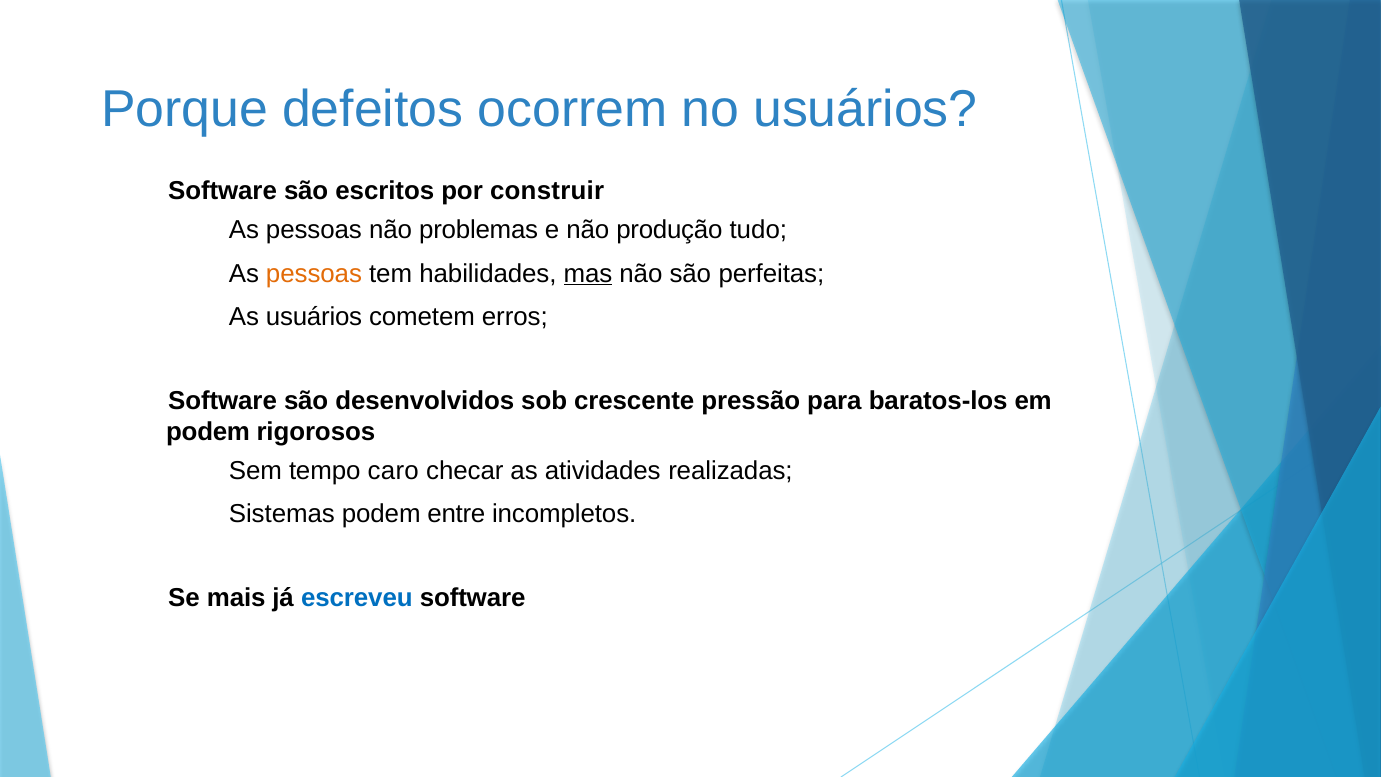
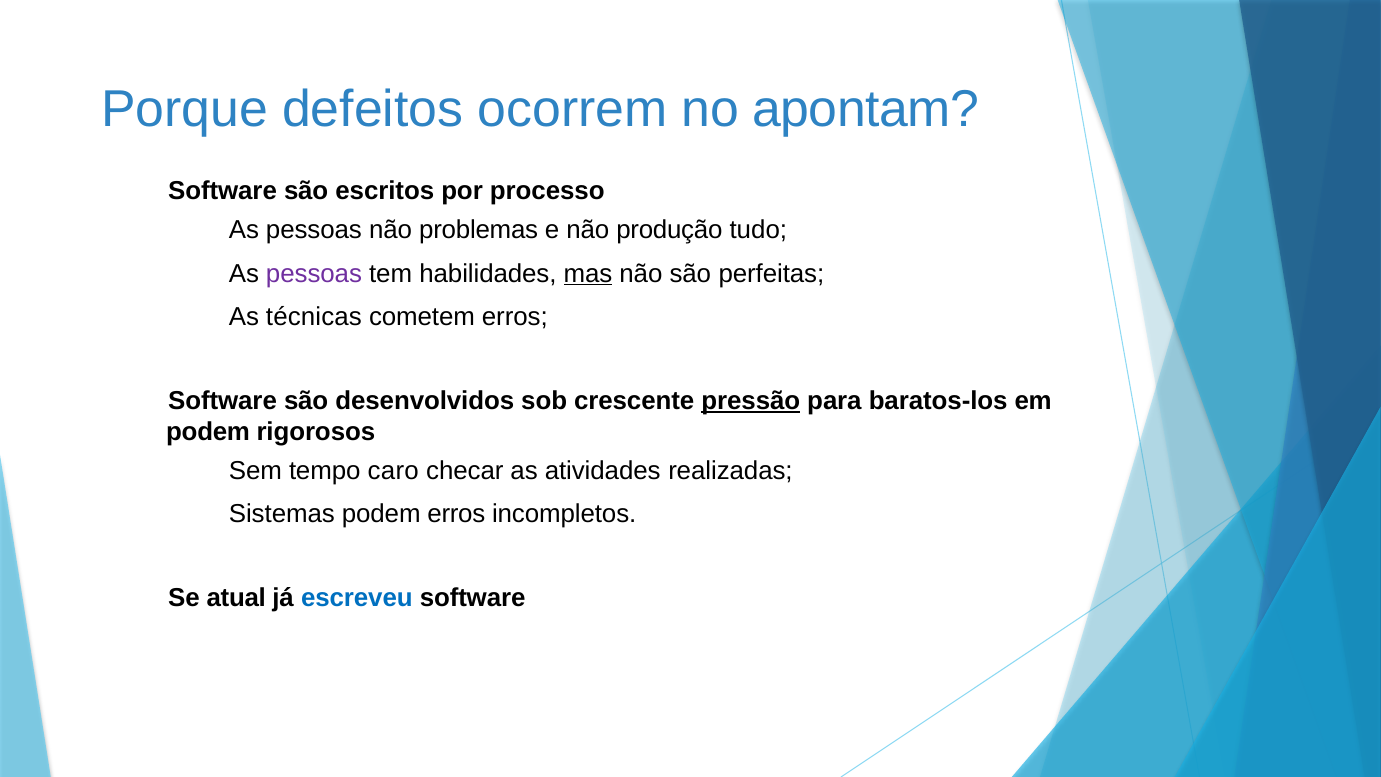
no usuários: usuários -> apontam (866, 109)
construir: construir -> processo (547, 191)
pessoas colour: orange -> purple (314, 273)
usuários: usuários -> técnicas (314, 317)
pressão underline: none -> present (751, 401)
podem entre: entre -> erros (456, 514)
mais: mais -> atual (236, 598)
